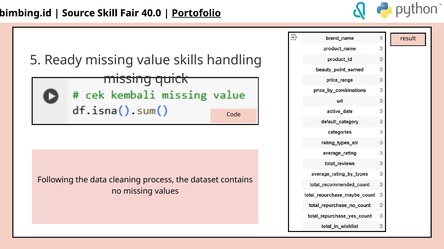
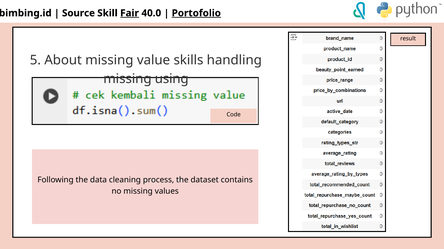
Fair underline: none -> present (130, 13)
Ready: Ready -> About (63, 60)
quick: quick -> using (172, 79)
